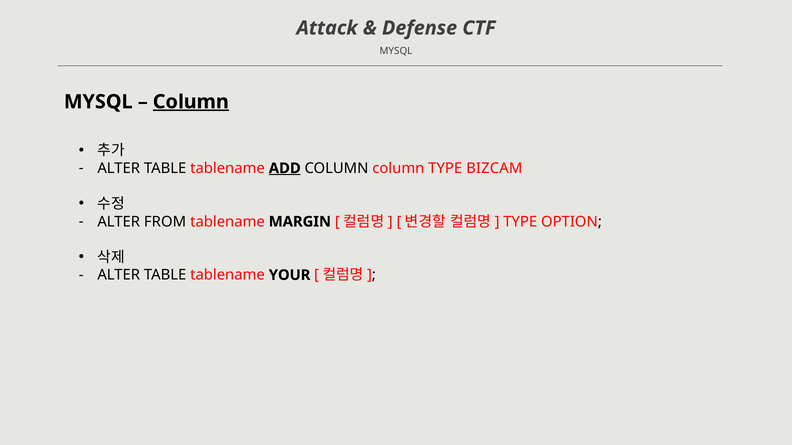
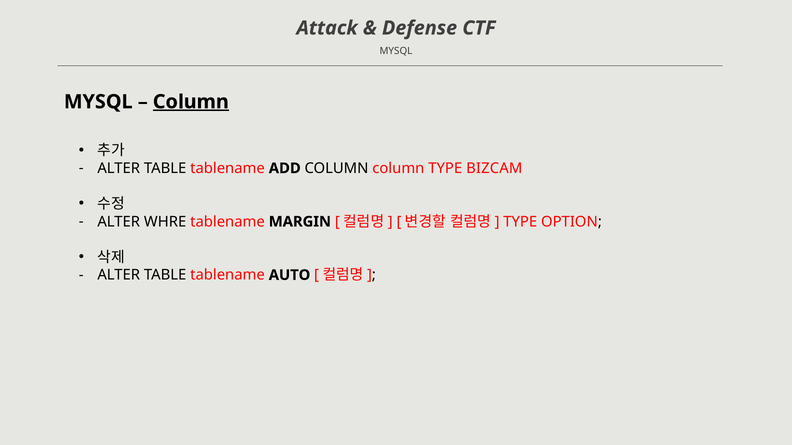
ADD underline: present -> none (285, 168)
FROM: FROM -> WHRE (165, 222)
YOUR: YOUR -> AUTO (290, 275)
